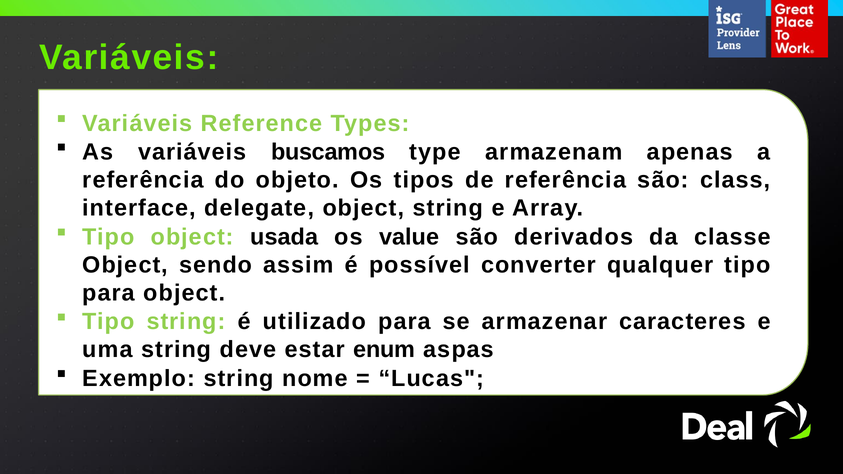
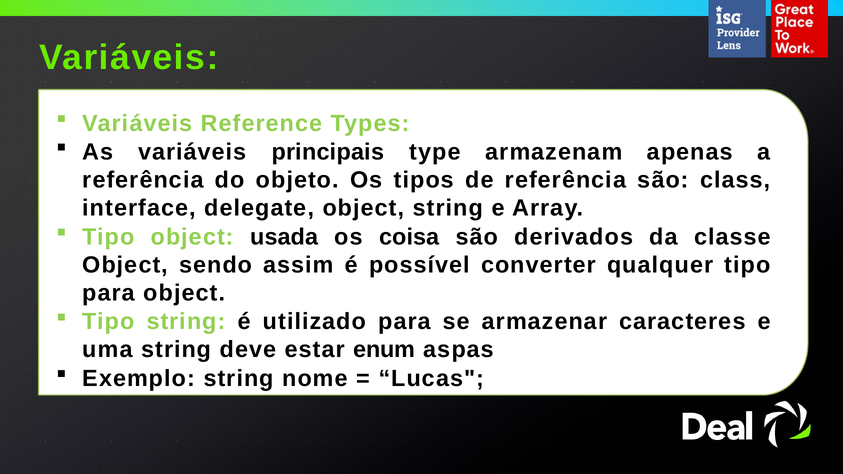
buscamos: buscamos -> principais (328, 152)
value: value -> coisa (409, 237)
